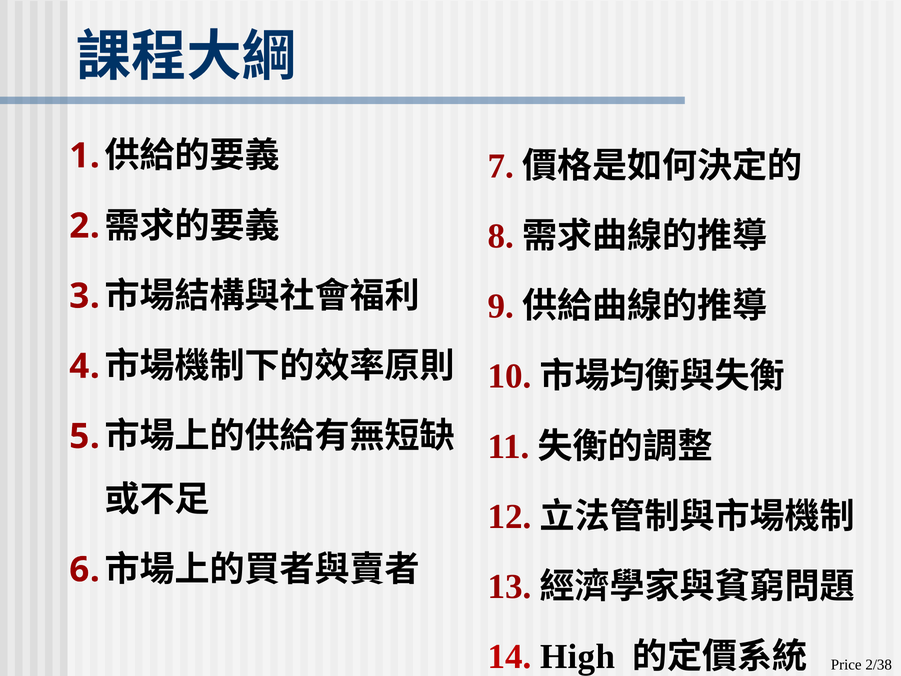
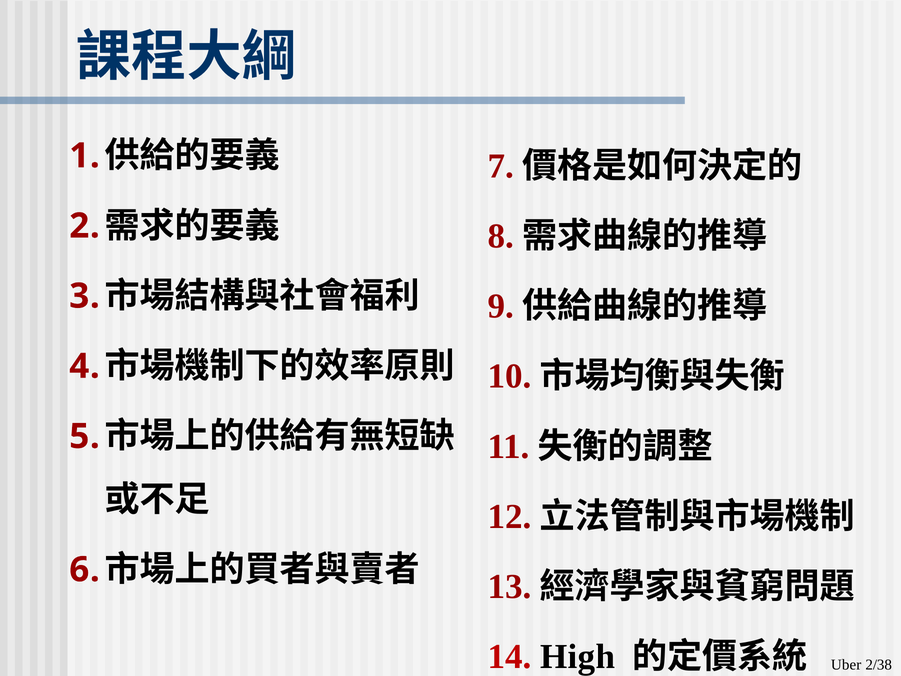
Price: Price -> Uber (846, 665)
